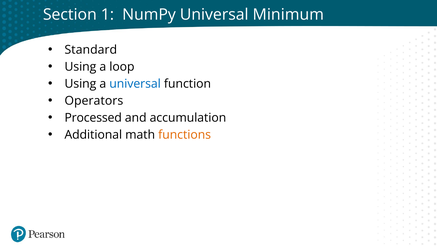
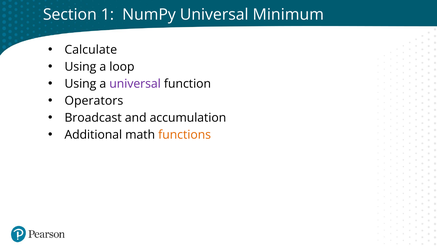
Standard: Standard -> Calculate (91, 50)
universal colour: blue -> purple (135, 84)
Processed: Processed -> Broadcast (93, 118)
